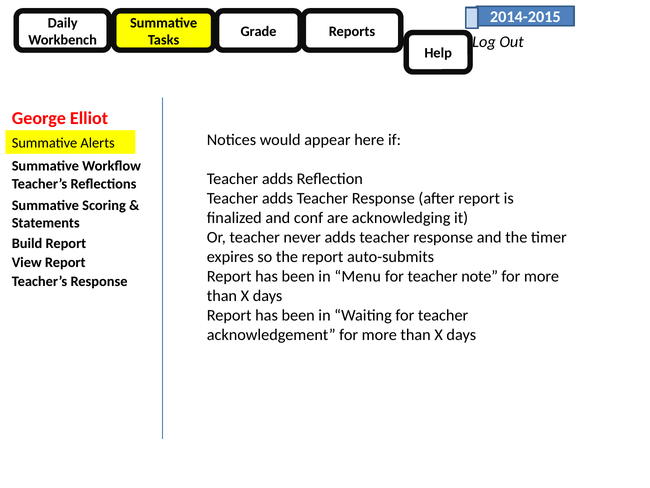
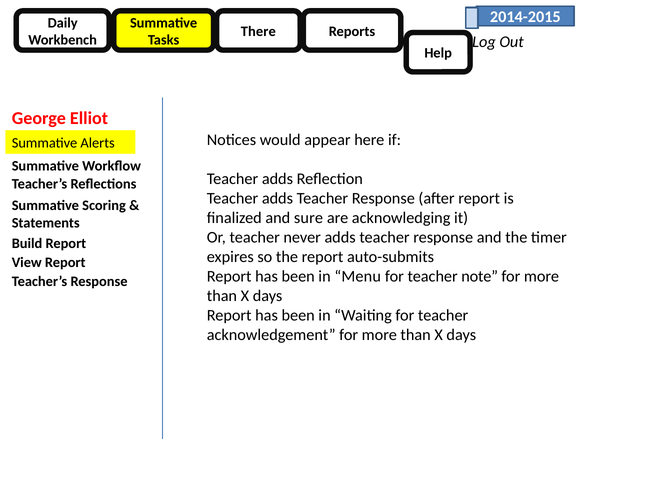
Grade: Grade -> There (258, 31)
conf: conf -> sure (309, 218)
